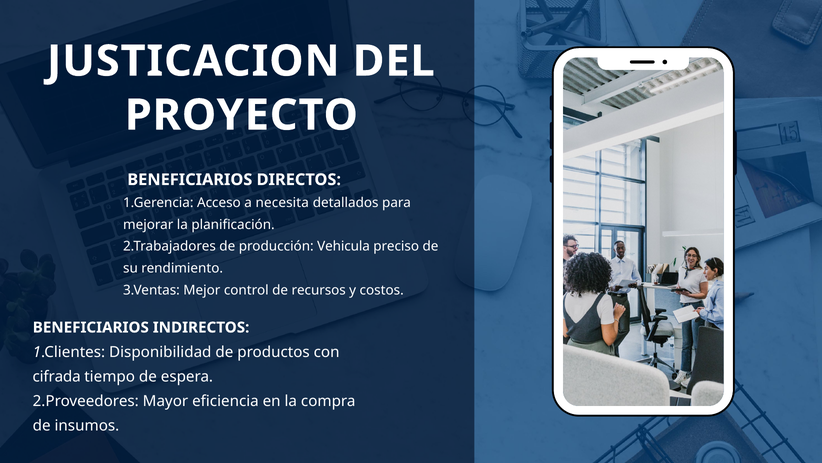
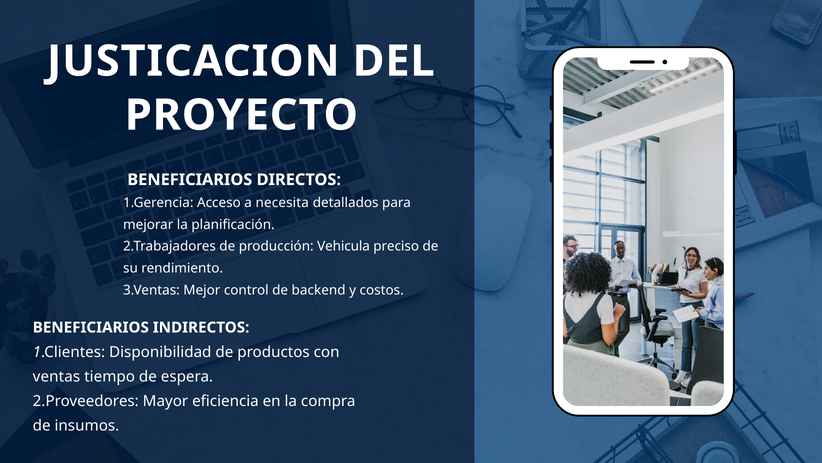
recursos: recursos -> backend (319, 290)
cifrada: cifrada -> ventas (56, 376)
